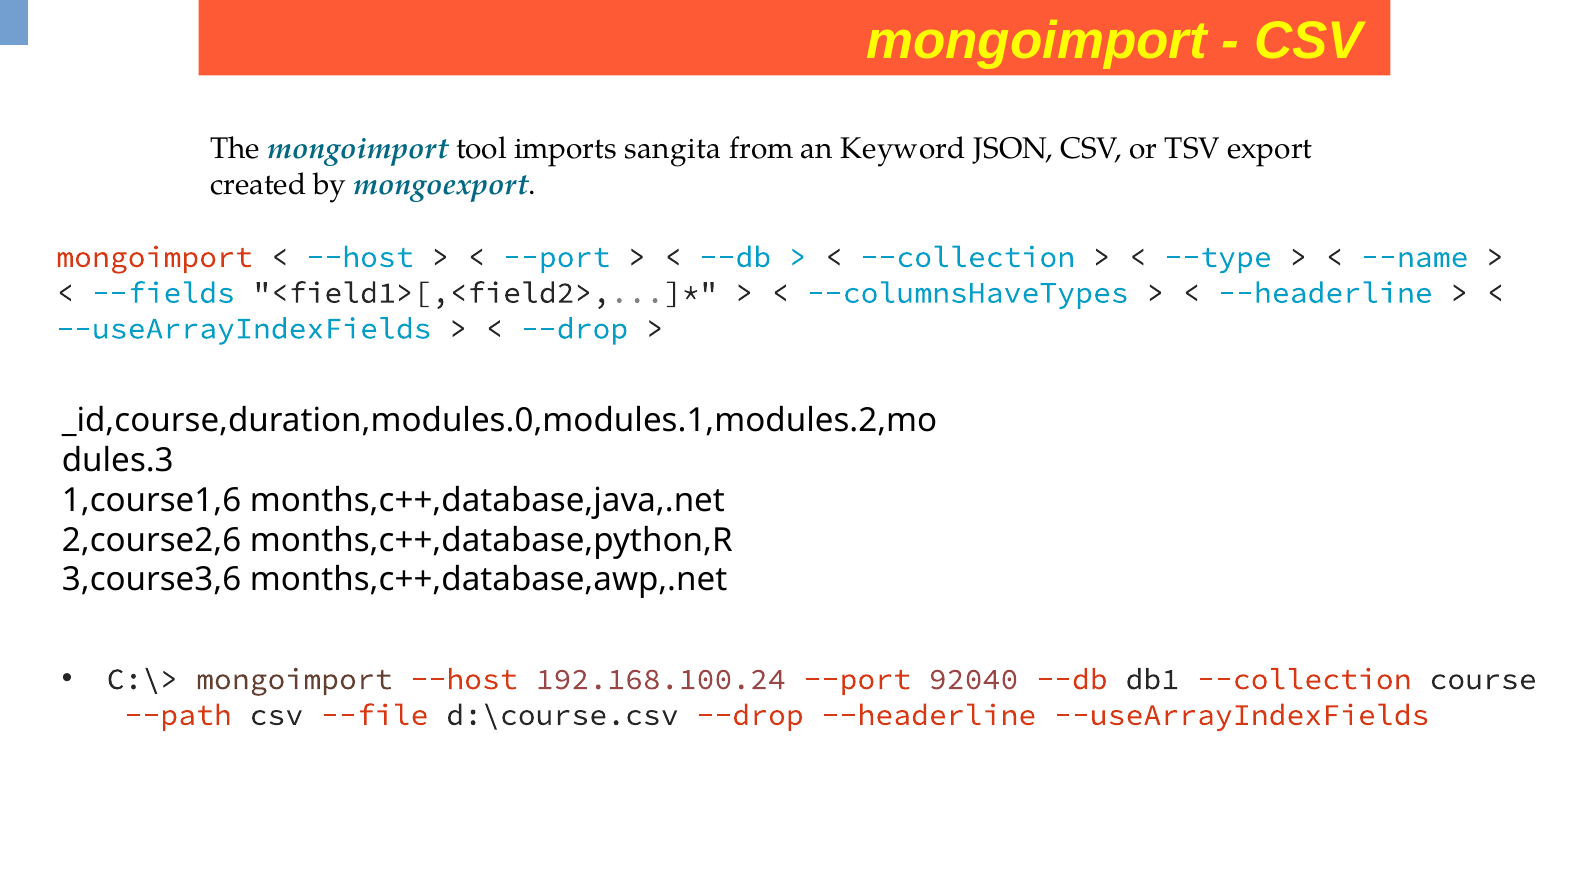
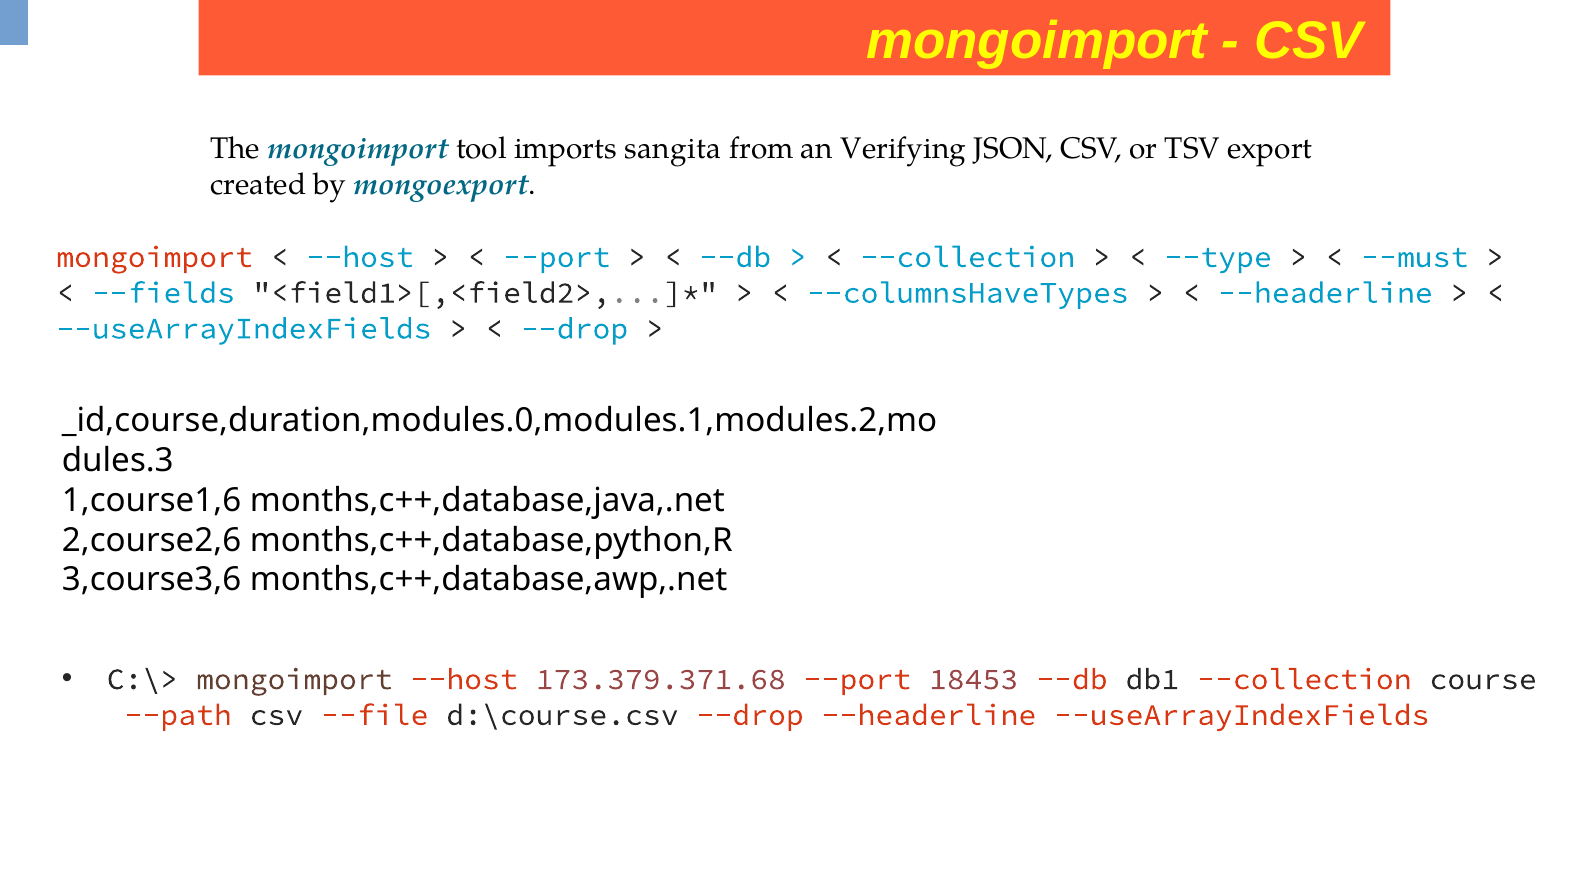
Keyword: Keyword -> Verifying (903, 149)
--name: --name -> --must (1415, 257)
192.168.100.24: 192.168.100.24 -> 173.379.371.68 (661, 679)
92040: 92040 -> 18453 (974, 679)
